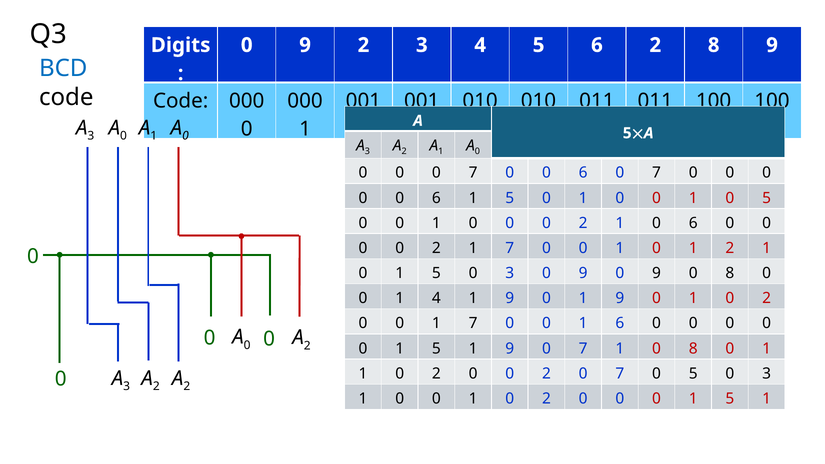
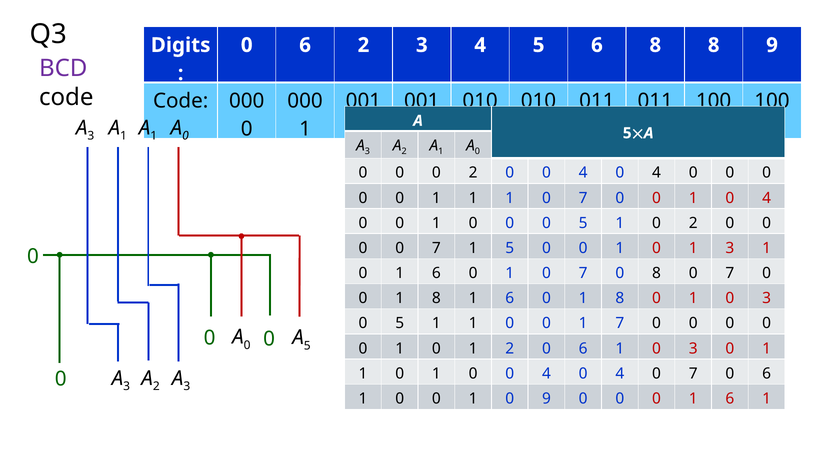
9: 9 -> 6 (305, 45)
6 2: 2 -> 8 (655, 45)
BCD colour: blue -> purple (63, 68)
3 A 0: 0 -> 1 (124, 136)
0 0 7: 7 -> 2 (473, 173)
6: 6 -> 4 (583, 173)
7: 7 -> 4 (657, 173)
6: 6 -> 1 (436, 198)
5: 5 -> 1 (510, 198)
1: 1 -> 7 (583, 198)
1 0 5: 5 -> 4 (767, 198)
2: 2 -> 5 (583, 223)
1 0 6: 6 -> 2 (693, 223)
2: 2 -> 7 (436, 248)
7: 7 -> 5 (510, 248)
1 2: 2 -> 3 (730, 248)
5: 5 -> 6 (436, 273)
3: 3 -> 1 (510, 273)
9: 9 -> 7 (583, 273)
9: 9 -> 8 (657, 273)
8: 8 -> 7 (730, 273)
4: 4 -> 8 (436, 298)
9: 9 -> 6 (510, 298)
9: 9 -> 8 (620, 298)
2: 2 -> 3 (767, 298)
0: 0 -> 5 (400, 323)
7: 7 -> 1 (473, 323)
1 6: 6 -> 7 (620, 323)
2: 2 -> 5 (307, 346)
5: 5 -> 0 (436, 348)
9: 9 -> 2 (510, 348)
7: 7 -> 6 (583, 348)
8: 8 -> 3 (693, 348)
2: 2 -> 1 (436, 374)
2: 2 -> 4 (546, 374)
7: 7 -> 4 (620, 374)
5: 5 -> 7 (693, 374)
3: 3 -> 6 (767, 374)
2 A 2: 2 -> 3 (187, 387)
2: 2 -> 9 (546, 399)
5: 5 -> 6 (730, 399)
